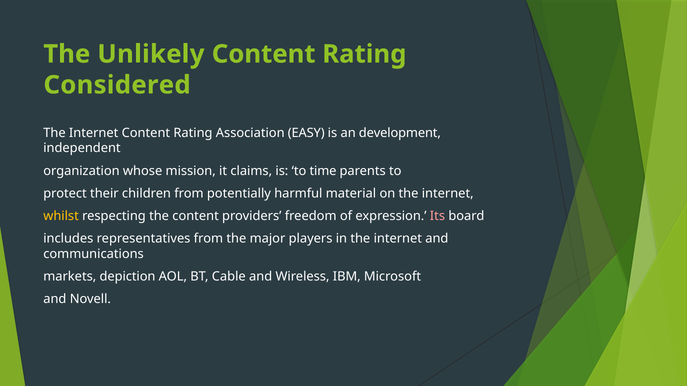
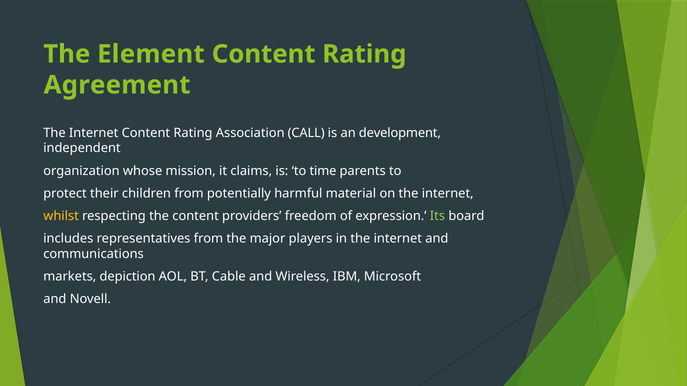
Unlikely: Unlikely -> Element (151, 54)
Considered: Considered -> Agreement (117, 85)
EASY: EASY -> CALL (306, 133)
Its colour: pink -> light green (437, 216)
